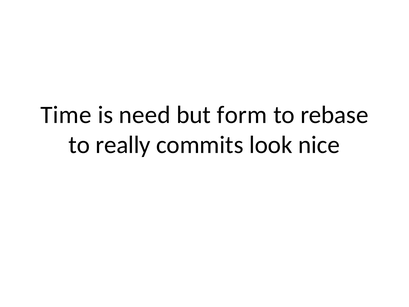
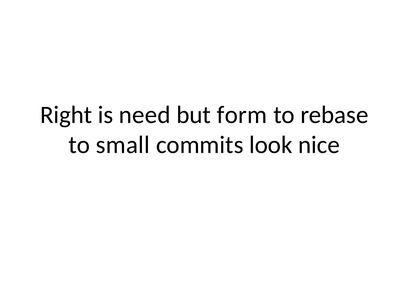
Time: Time -> Right (66, 115)
really: really -> small (123, 145)
